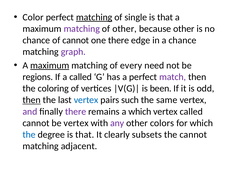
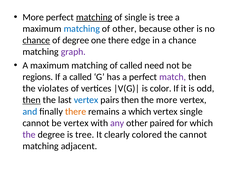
Color: Color -> More (33, 17)
that: that -> tree (165, 17)
matching colour: purple -> blue (82, 29)
chance underline: none -> present (36, 40)
of cannot: cannot -> degree (76, 40)
maximum underline: present -> none (50, 65)
of every: every -> called (131, 65)
coloring: coloring -> violates (53, 89)
been: been -> color (161, 89)
pairs such: such -> then (130, 100)
the same: same -> more (167, 100)
and colour: purple -> blue (30, 112)
there colour: purple -> orange (76, 112)
vertex called: called -> single (191, 112)
colors: colors -> paired (162, 123)
the colour: blue -> purple (29, 135)
degree is that: that -> tree (85, 135)
subsets: subsets -> colored (147, 135)
